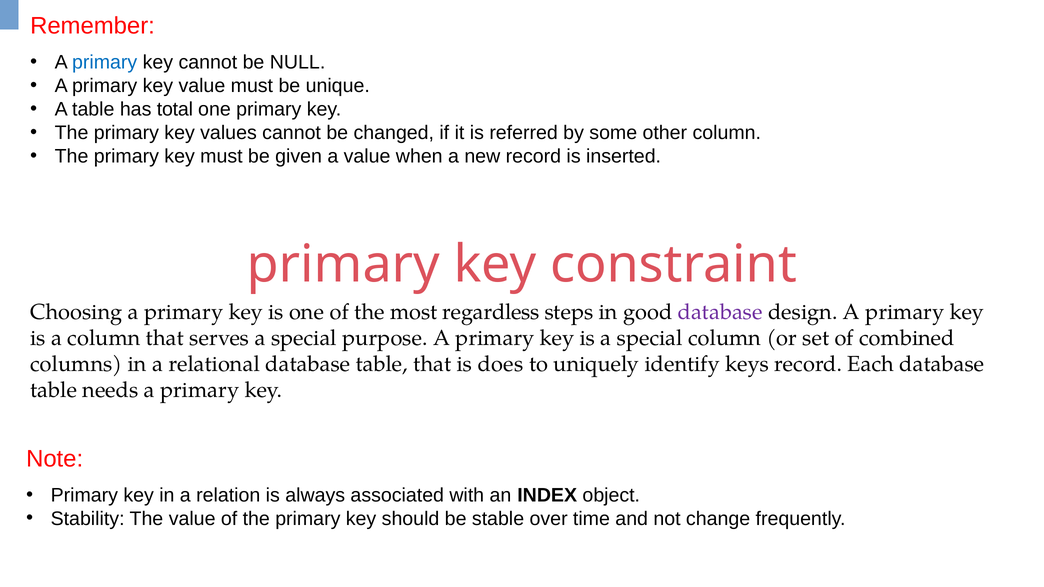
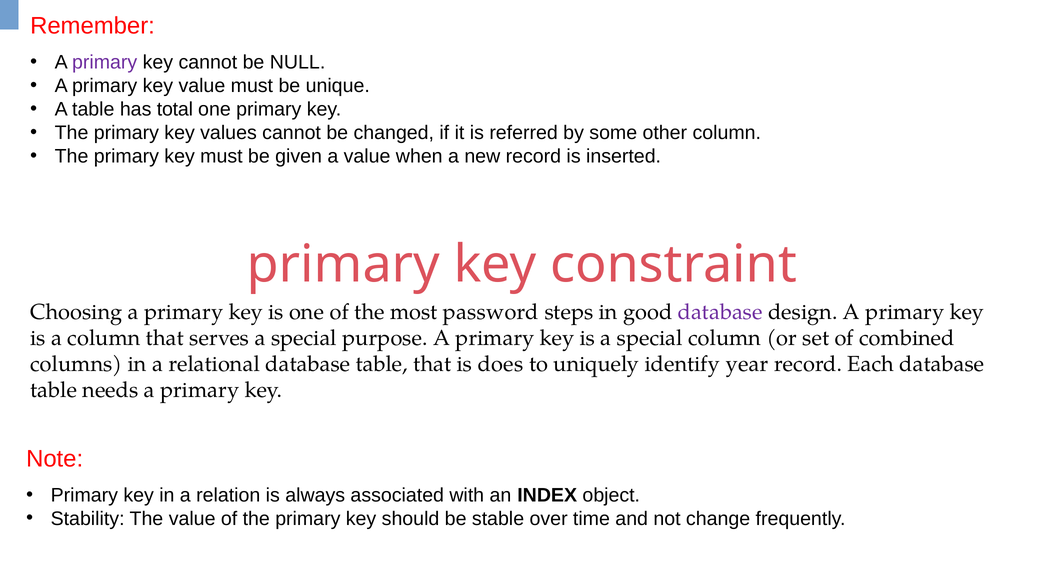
primary colour: blue -> purple (105, 62)
regardless: regardless -> password (491, 312)
keys: keys -> year (747, 364)
